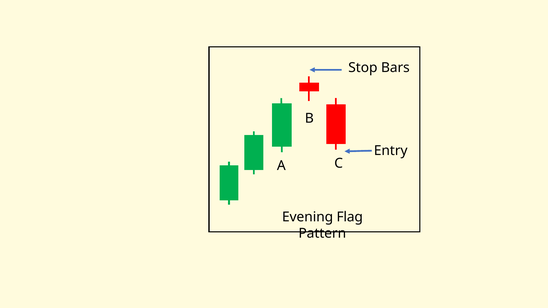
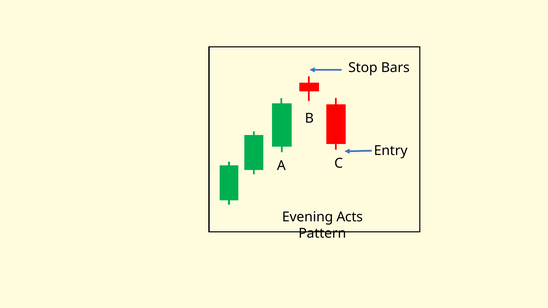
Flag: Flag -> Acts (350, 217)
